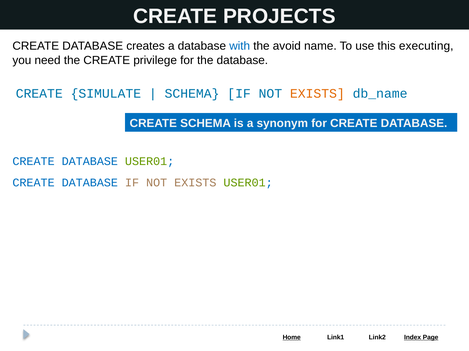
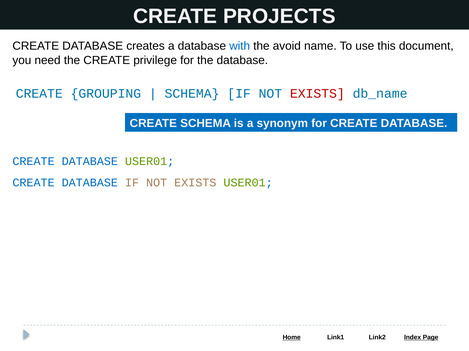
executing: executing -> document (426, 46)
SIMULATE: SIMULATE -> GROUPING (106, 94)
EXISTS colour: orange -> red (317, 94)
